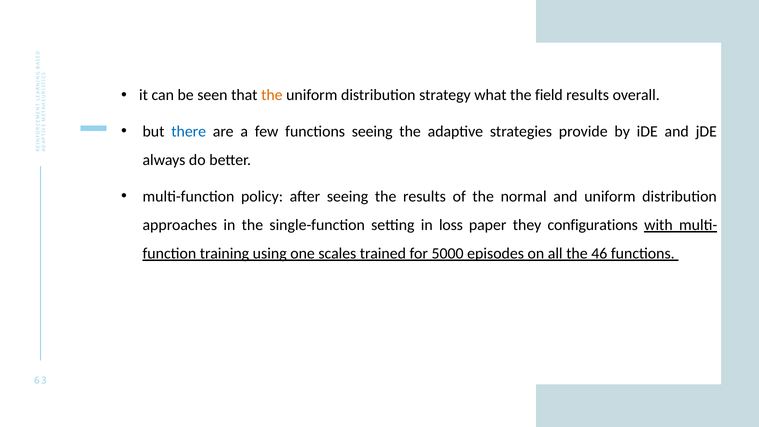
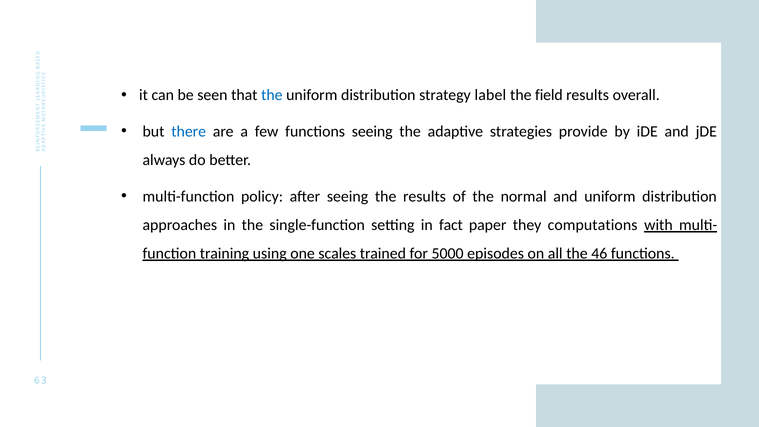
the colour: orange -> blue (272, 95)
what: what -> label (490, 95)
loss: loss -> fact (451, 225)
configurations: configurations -> computations (593, 225)
